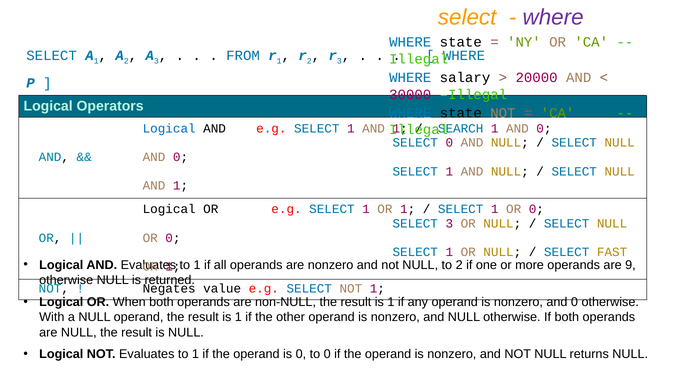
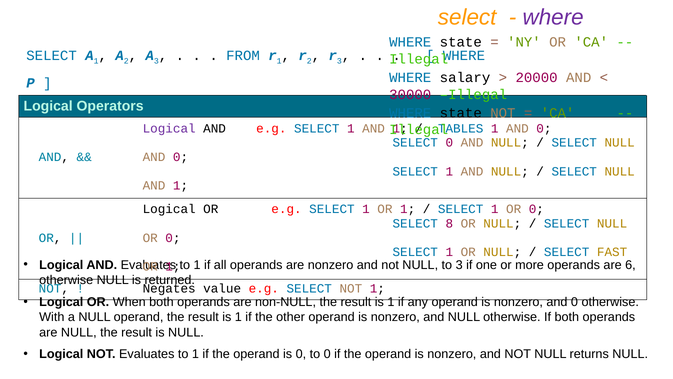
Logical colour: blue -> purple (169, 128)
SEARCH: SEARCH -> TABLES (461, 128)
SELECT 3: 3 -> 8 (449, 223)
to 2: 2 -> 3 (459, 265)
9: 9 -> 6 (630, 265)
